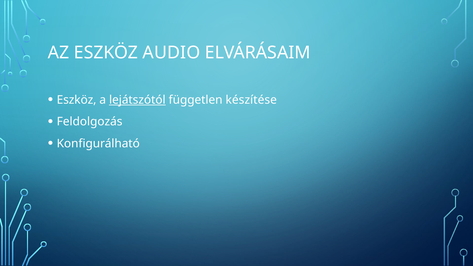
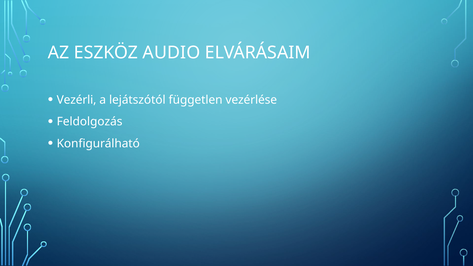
Eszköz: Eszköz -> Vezérli (77, 100)
lejátszótól underline: present -> none (137, 100)
készítése: készítése -> vezérlése (251, 100)
